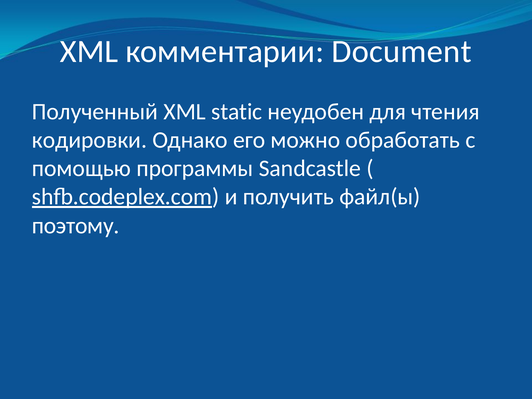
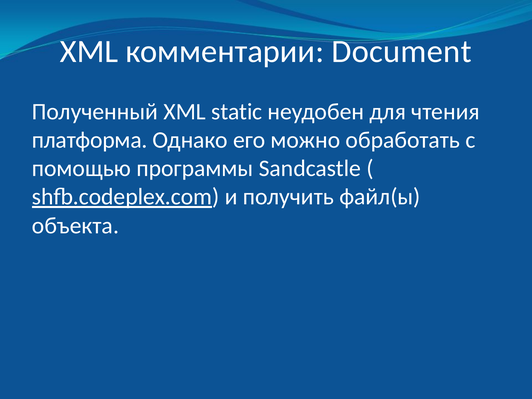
кодировки: кодировки -> платформа (90, 140)
поэтому: поэтому -> объекта (75, 226)
